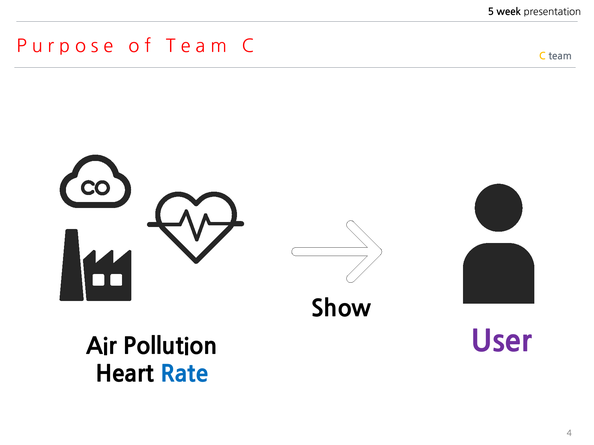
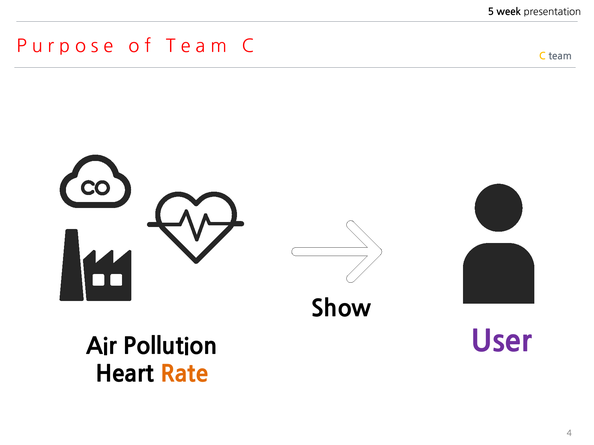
Rate colour: blue -> orange (184, 375)
